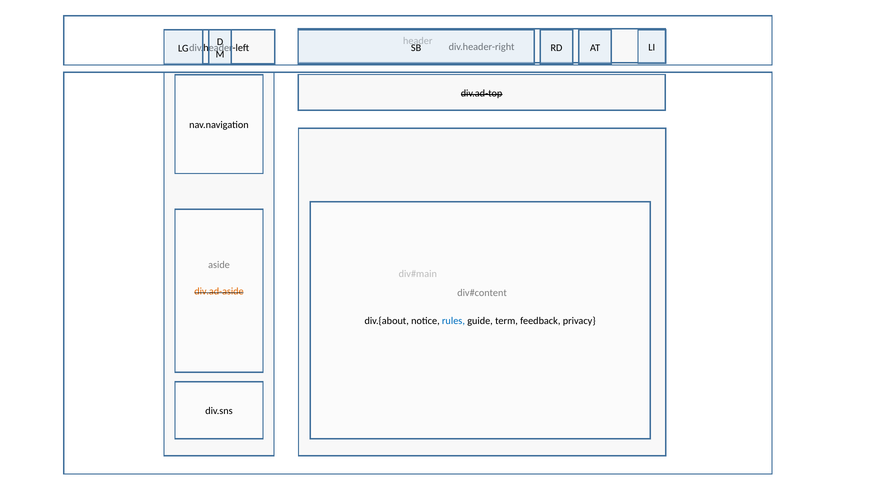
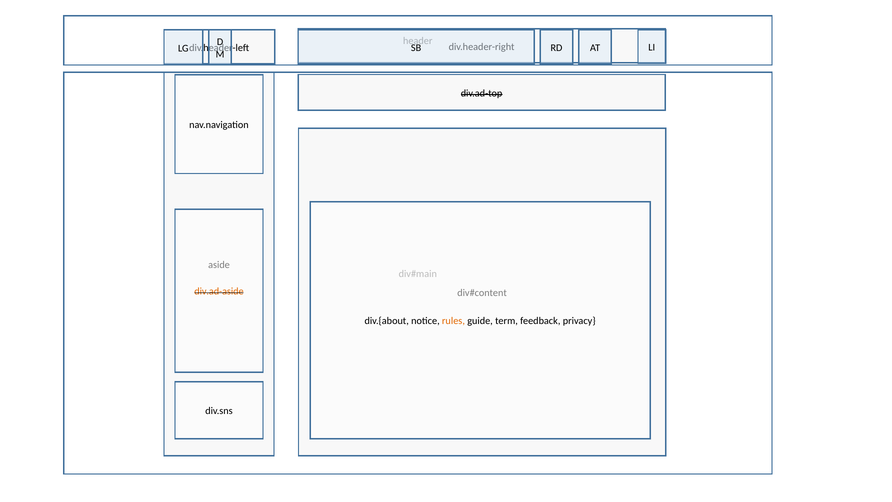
rules colour: blue -> orange (453, 321)
